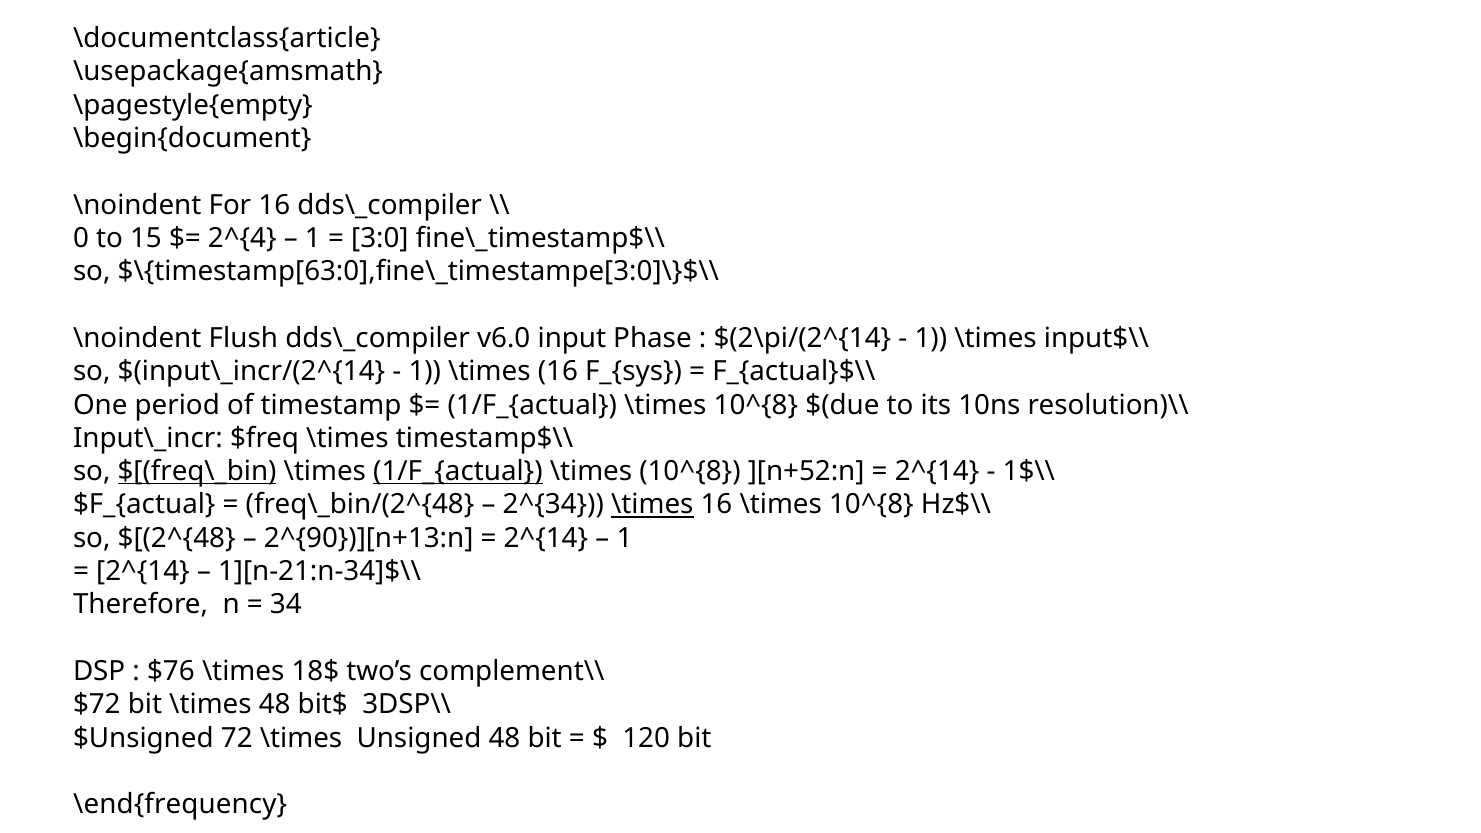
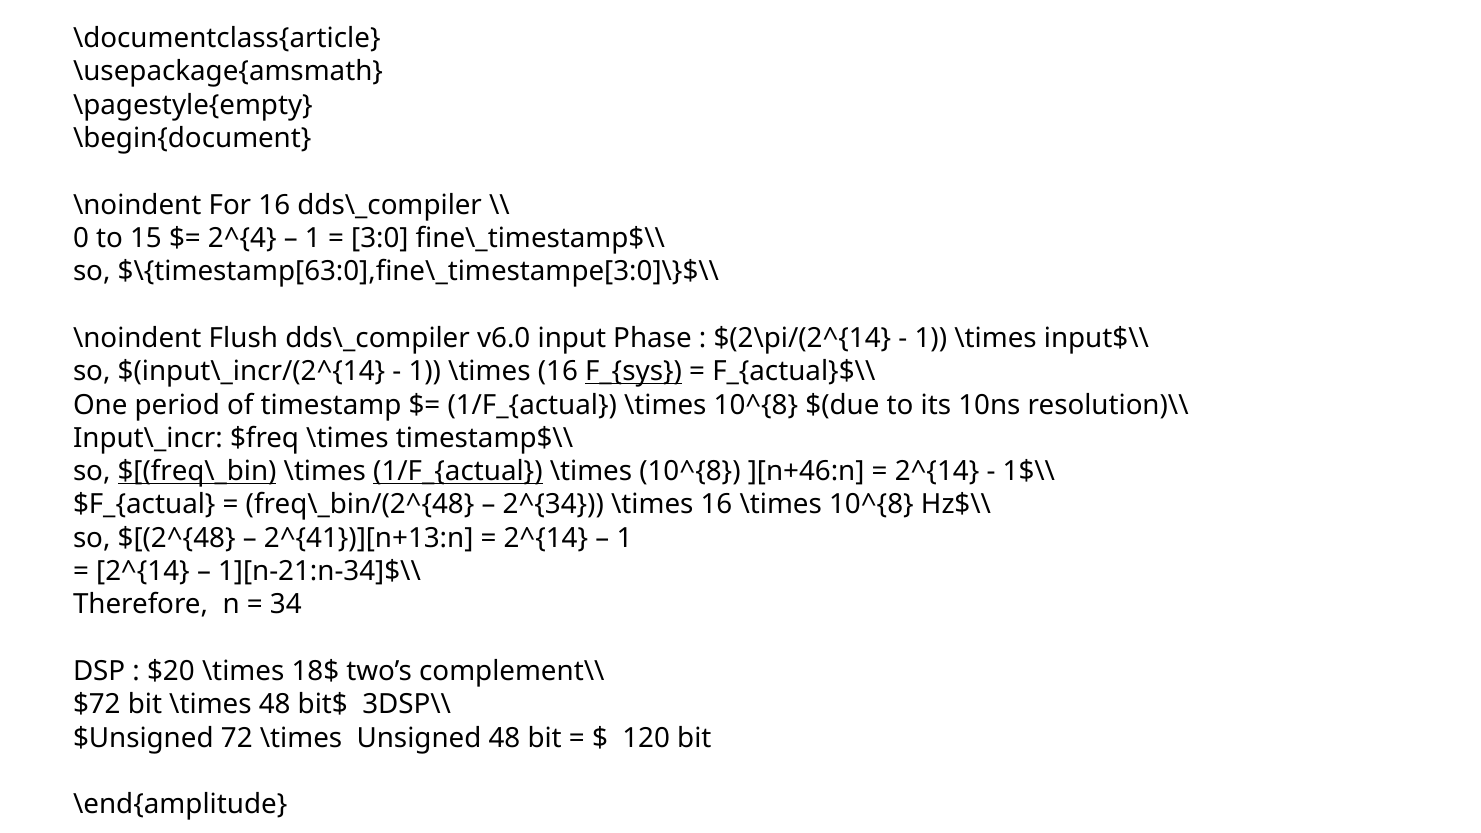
F_{sys underline: none -> present (633, 372)
][n+52:n: ][n+52:n -> ][n+46:n (806, 472)
\times underline: present -> none (652, 505)
2^{90})][n+13:n: 2^{90})][n+13:n -> 2^{41})][n+13:n (369, 538)
$76: $76 -> $20 (171, 671)
\end{frequency: \end{frequency -> \end{amplitude (180, 805)
